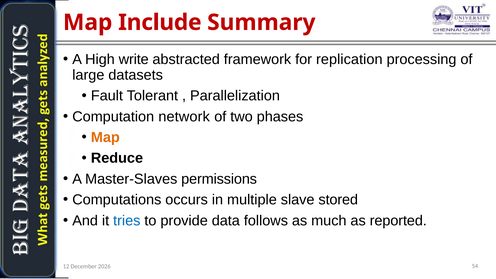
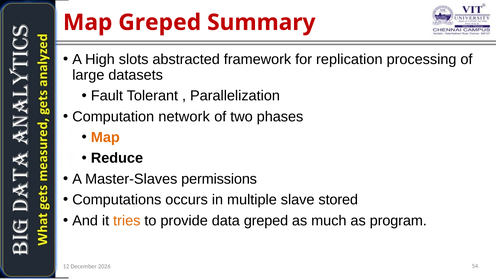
Map Include: Include -> Greped (160, 22)
write: write -> slots (134, 59)
tries colour: blue -> orange (127, 221)
data follows: follows -> greped (266, 221)
reported: reported -> program (398, 221)
